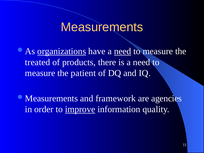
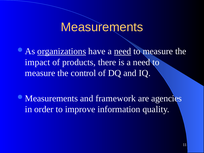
treated: treated -> impact (38, 62)
patient: patient -> control (83, 73)
improve underline: present -> none (80, 109)
